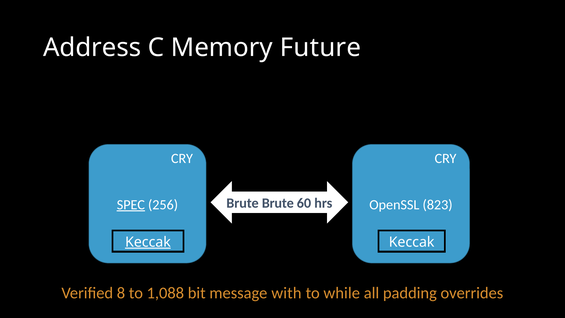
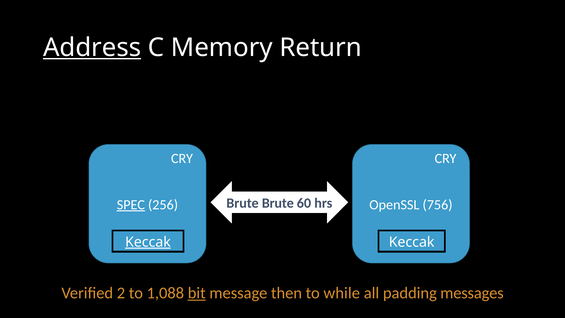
Address underline: none -> present (92, 47)
Future: Future -> Return (321, 47)
823: 823 -> 756 (438, 205)
8: 8 -> 2 (121, 293)
bit underline: none -> present (197, 293)
with: with -> then (287, 293)
overrides: overrides -> messages (472, 293)
